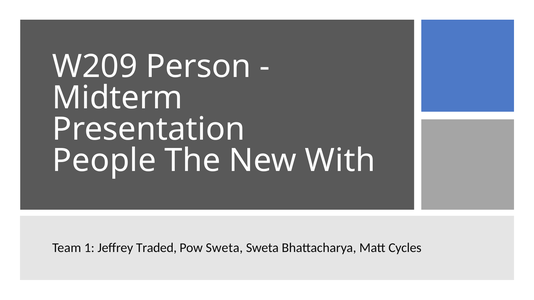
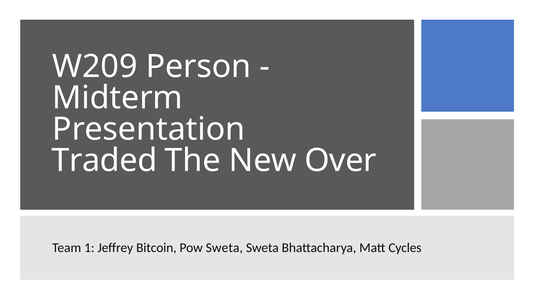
People: People -> Traded (104, 161)
With: With -> Over (340, 161)
Traded: Traded -> Bitcoin (156, 248)
